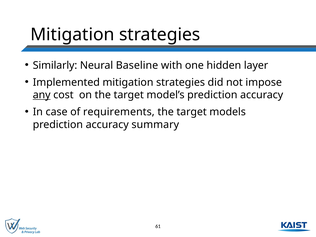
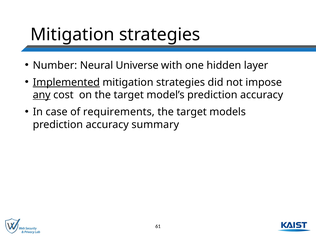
Similarly: Similarly -> Number (55, 65)
Baseline: Baseline -> Universe (137, 65)
Implemented underline: none -> present (66, 82)
